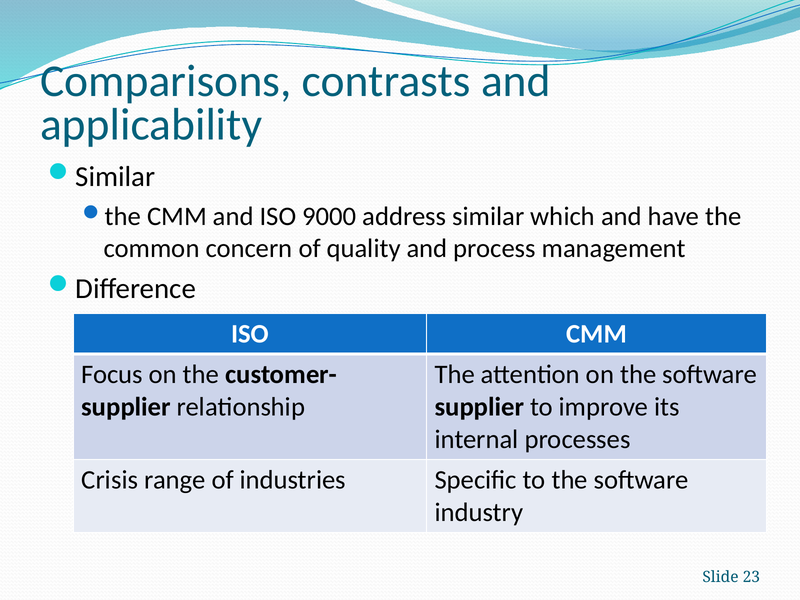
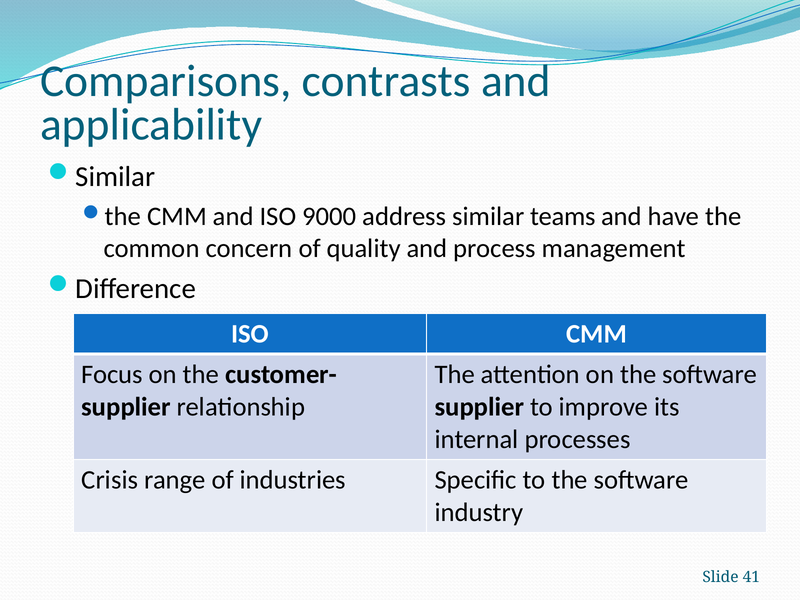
which: which -> teams (563, 216)
23: 23 -> 41 (751, 577)
